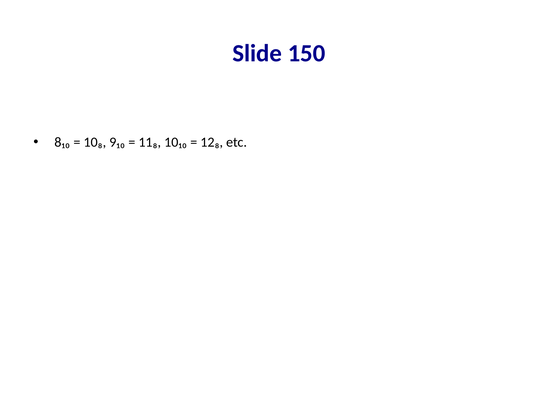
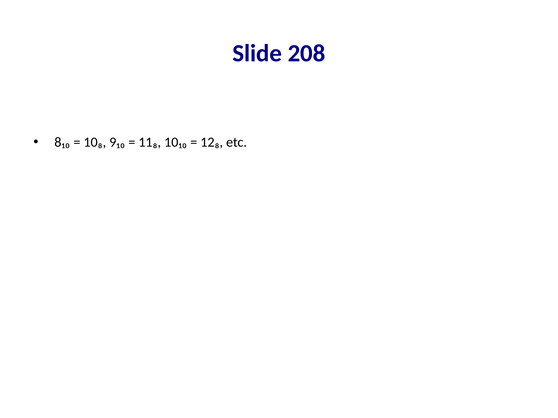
150: 150 -> 208 (307, 53)
